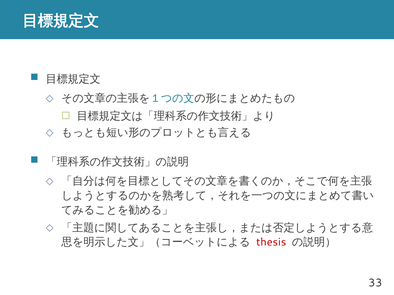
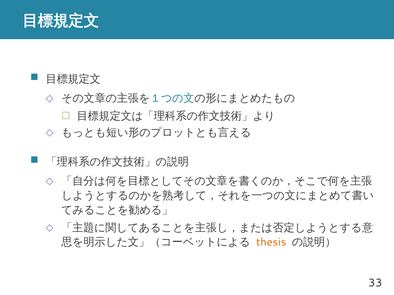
thesis colour: red -> orange (271, 242)
